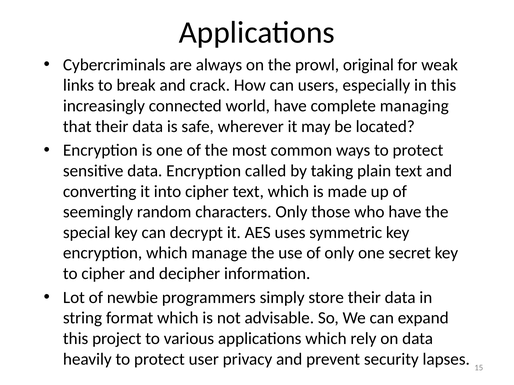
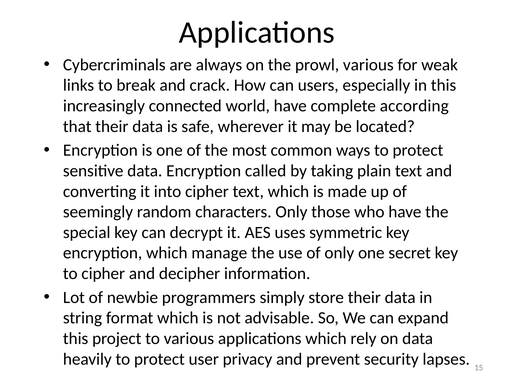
prowl original: original -> various (368, 65)
managing: managing -> according (414, 106)
